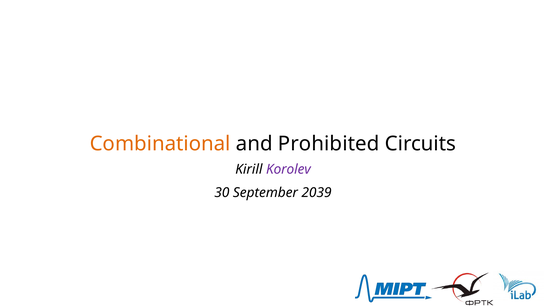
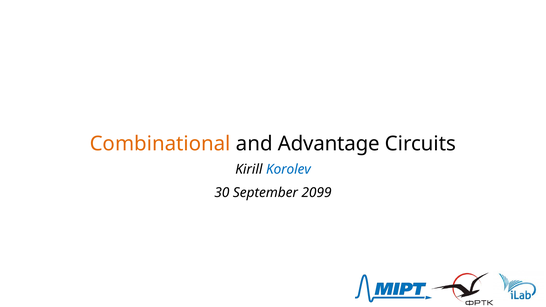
Prohibited: Prohibited -> Advantage (329, 144)
Korolev colour: purple -> blue (288, 169)
2039: 2039 -> 2099 (317, 193)
